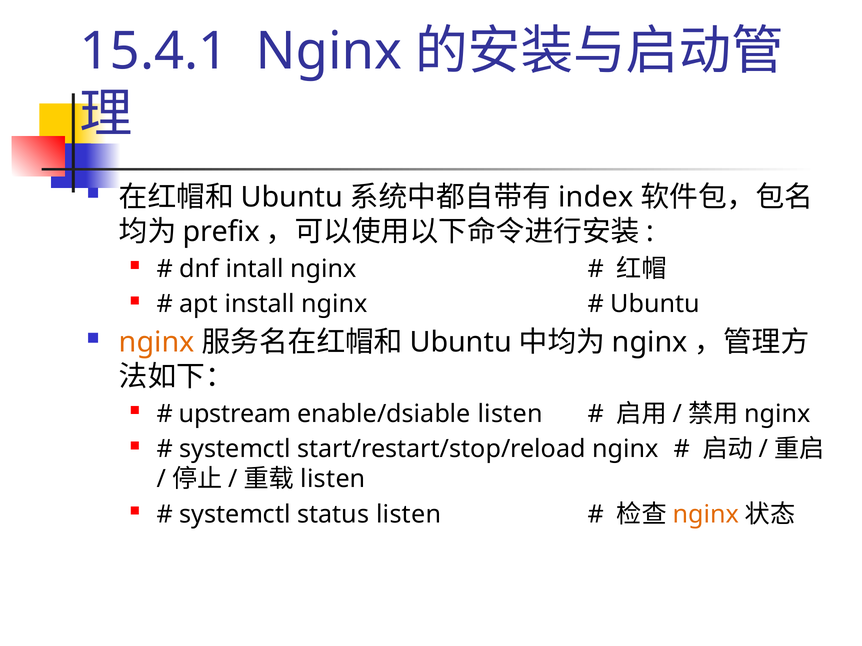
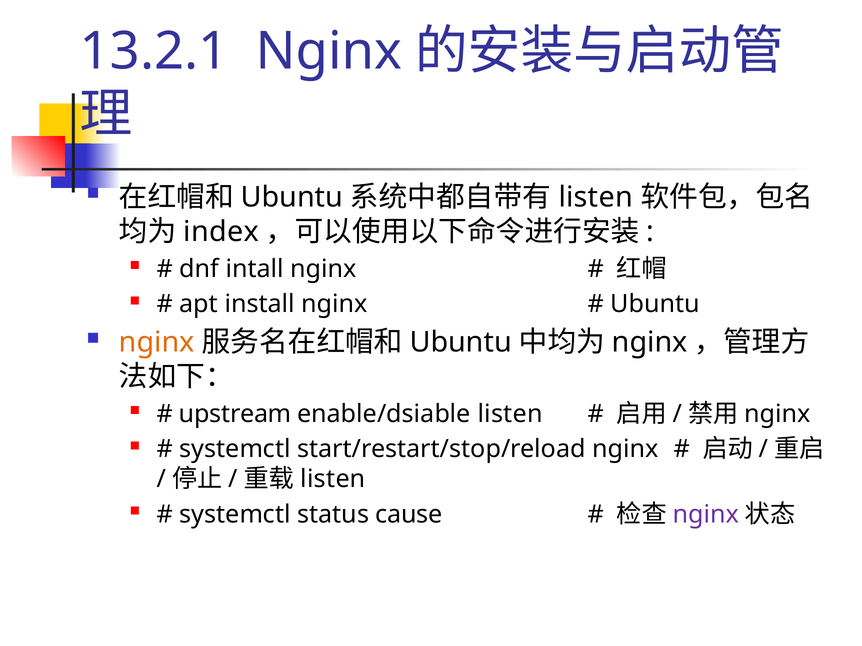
15.4.1: 15.4.1 -> 13.2.1 (154, 51)
index: index -> listen (596, 197)
prefix: prefix -> index (221, 232)
status listen: listen -> cause (409, 515)
nginx colour: orange -> purple (706, 515)
